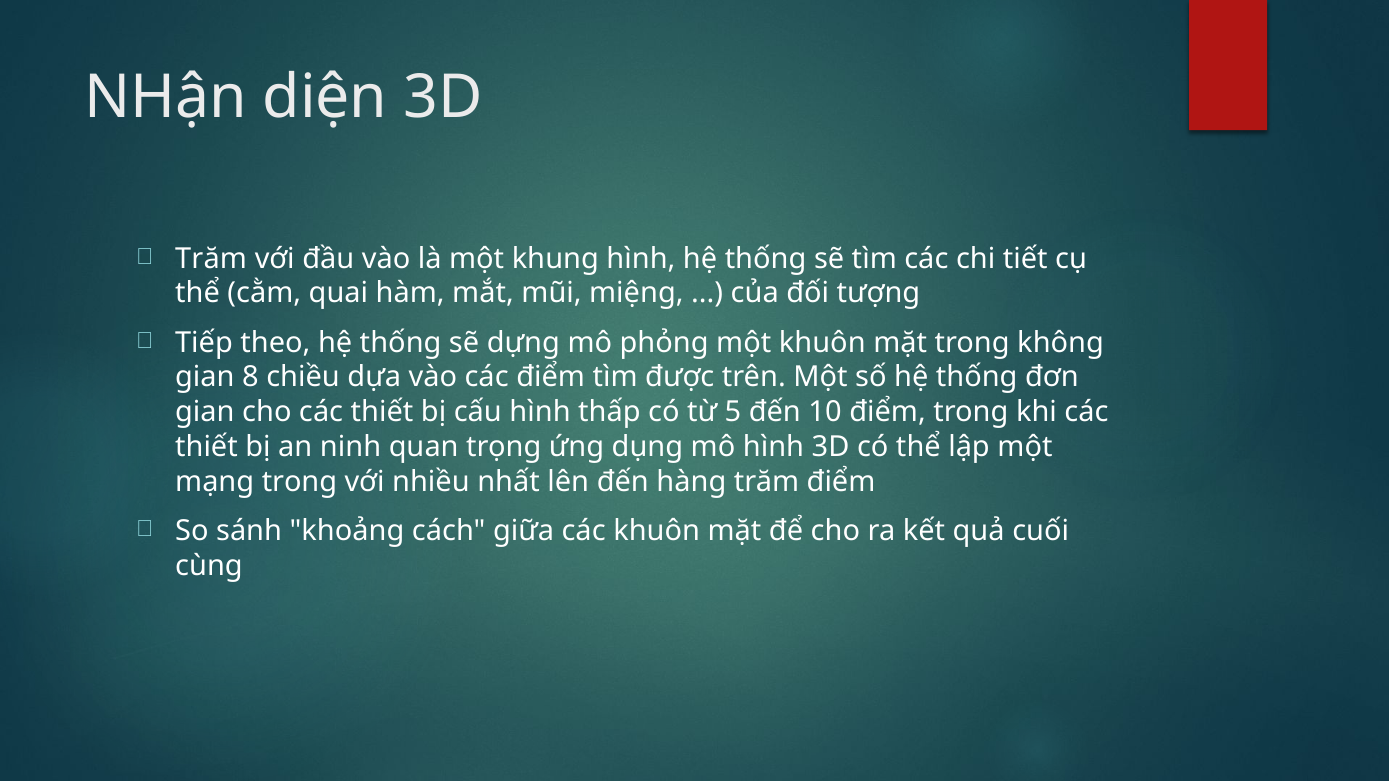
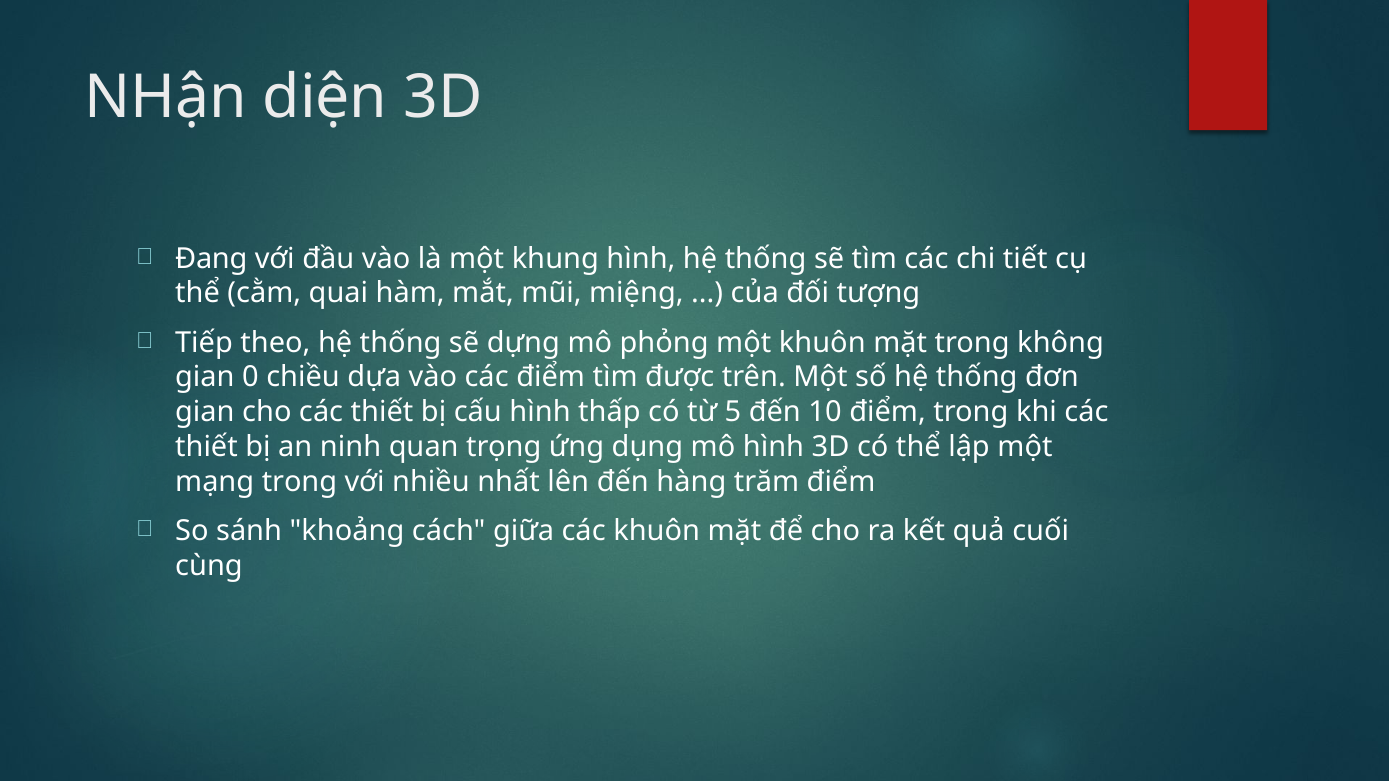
Trăm: Trăm -> Đang (211, 259)
8: 8 -> 0 (250, 377)
